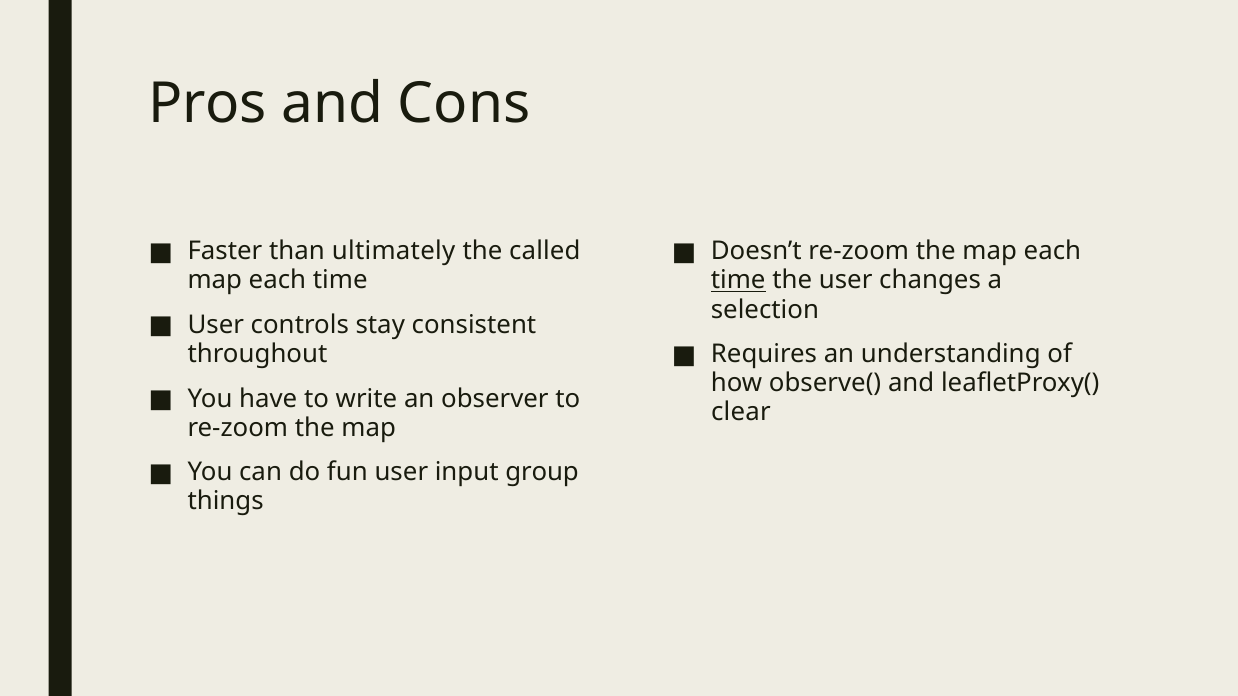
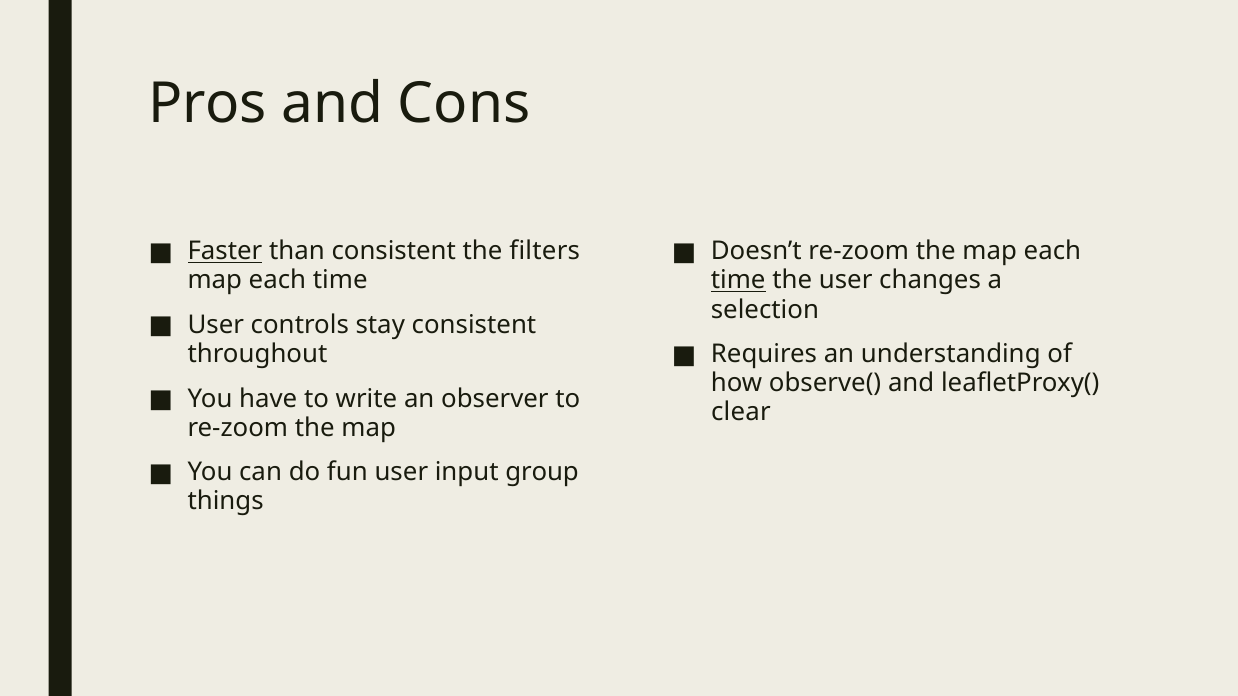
Faster underline: none -> present (225, 252)
than ultimately: ultimately -> consistent (394, 252)
called: called -> filters (545, 252)
